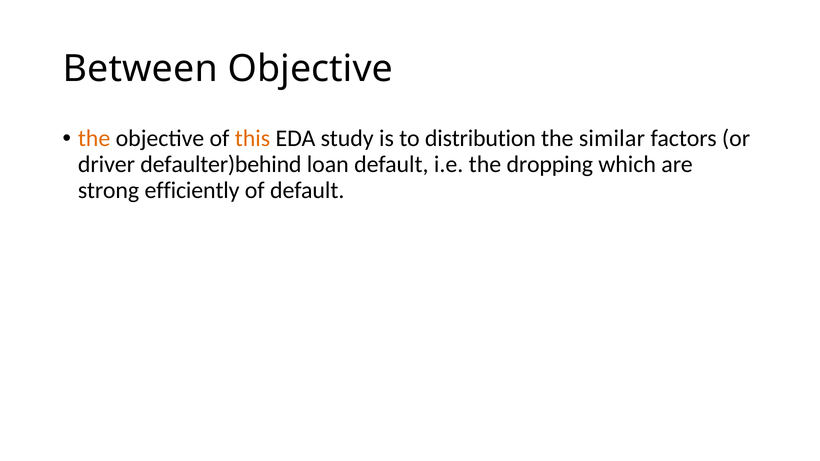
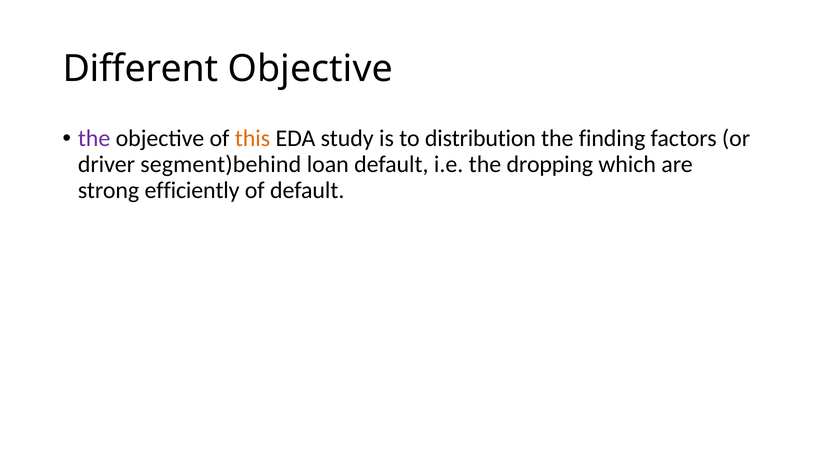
Between: Between -> Different (140, 69)
the colour: orange -> purple (94, 139)
similar: similar -> finding (612, 139)
defaulter)behind: defaulter)behind -> segment)behind (221, 164)
